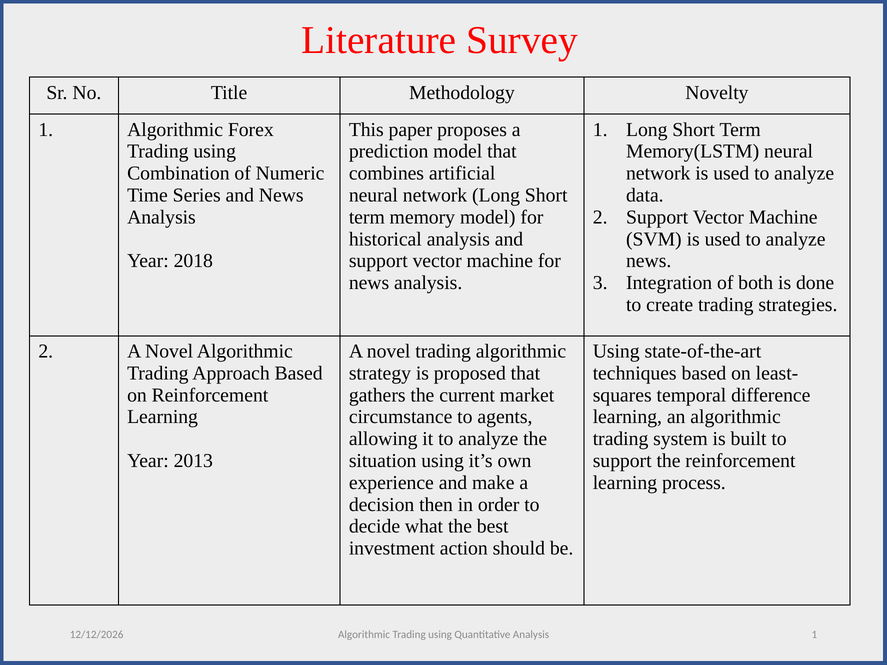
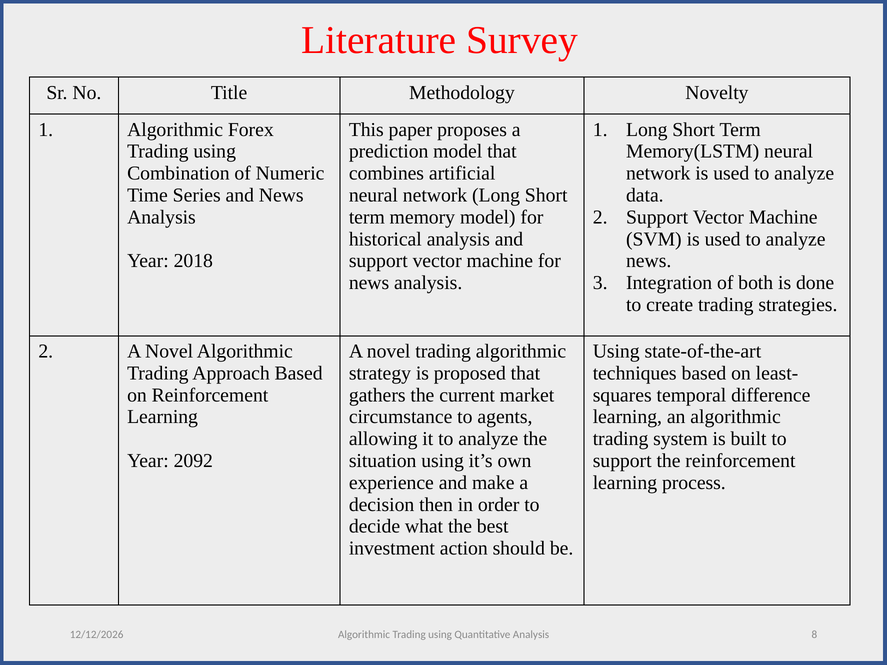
2013: 2013 -> 2092 (193, 461)
Quantitative Analysis 1: 1 -> 8 (814, 635)
